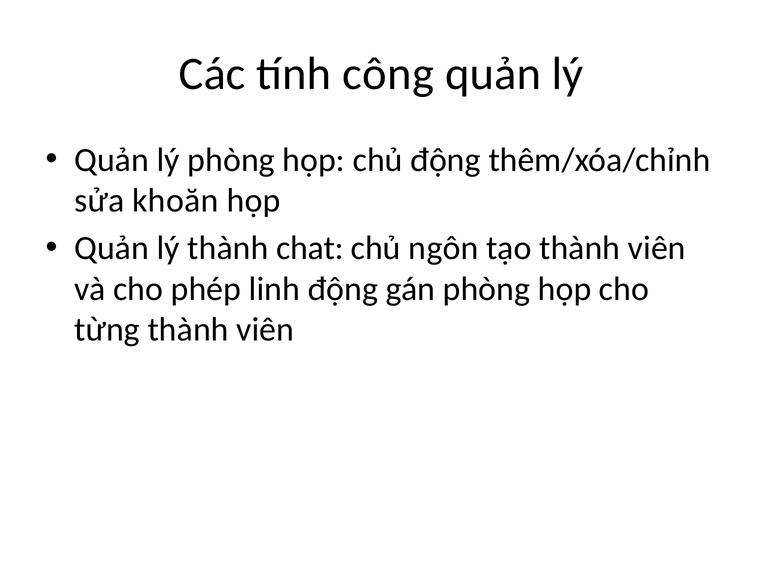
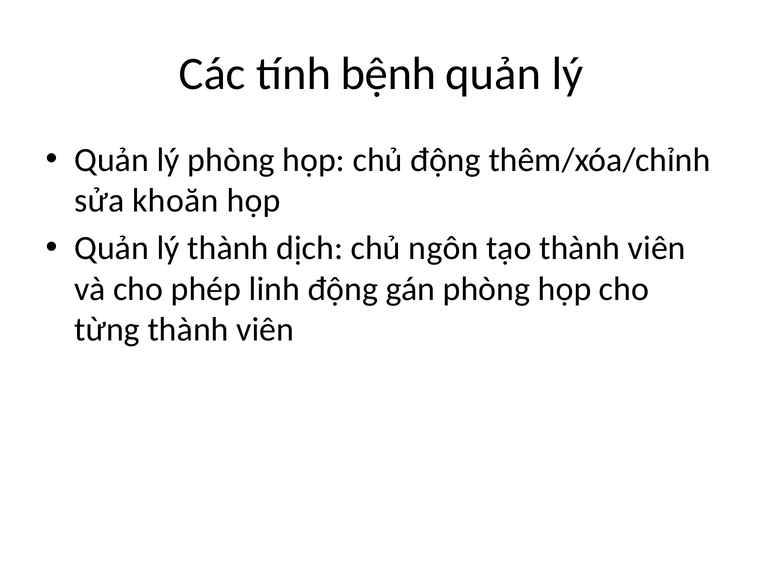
công: công -> bệnh (388, 74)
chat: chat -> dịch (310, 248)
